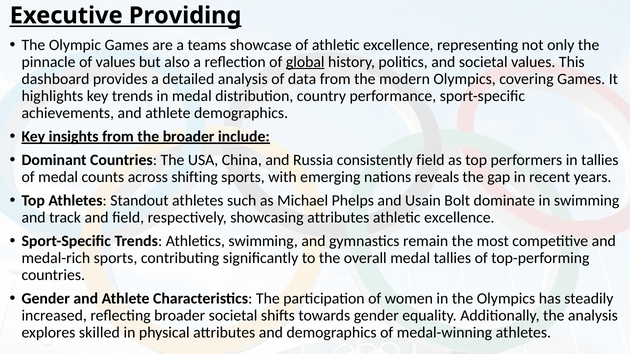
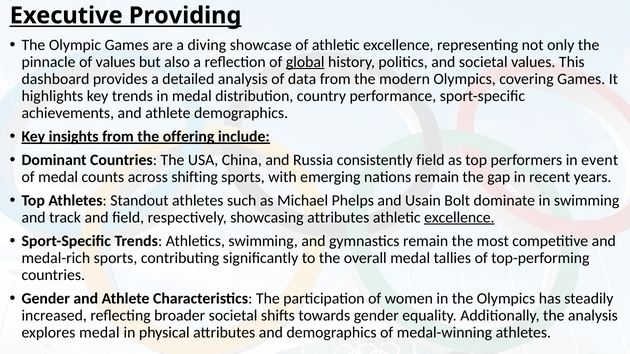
teams: teams -> diving (207, 45)
the broader: broader -> offering (189, 137)
in tallies: tallies -> event (600, 160)
nations reveals: reveals -> remain (437, 177)
excellence underline: none -> present (459, 218)
explores skilled: skilled -> medal (99, 333)
